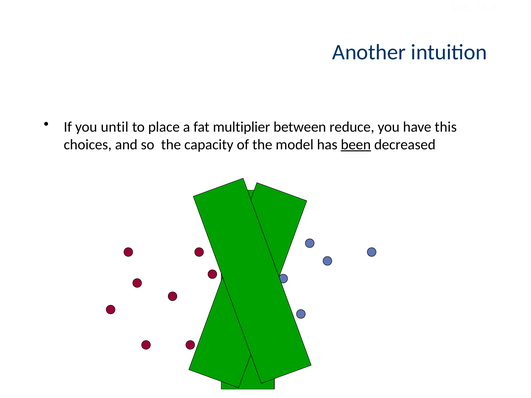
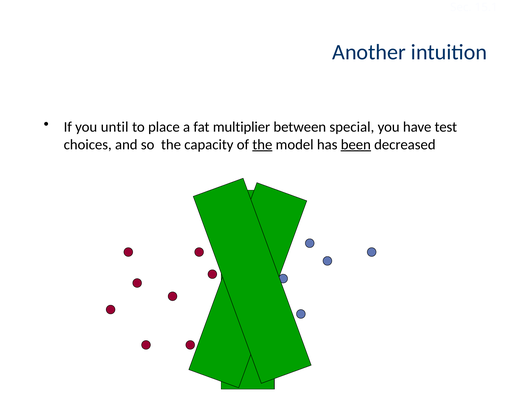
reduce: reduce -> special (352, 127)
this: this -> test (446, 127)
the underline: none -> present (262, 145)
